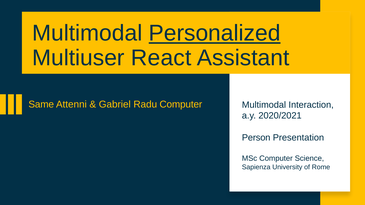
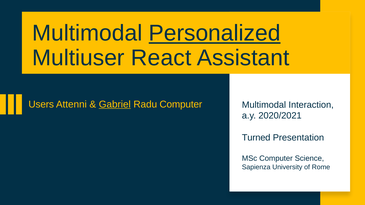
Same: Same -> Users (41, 104)
Gabriel underline: none -> present (115, 104)
Person: Person -> Turned (256, 138)
